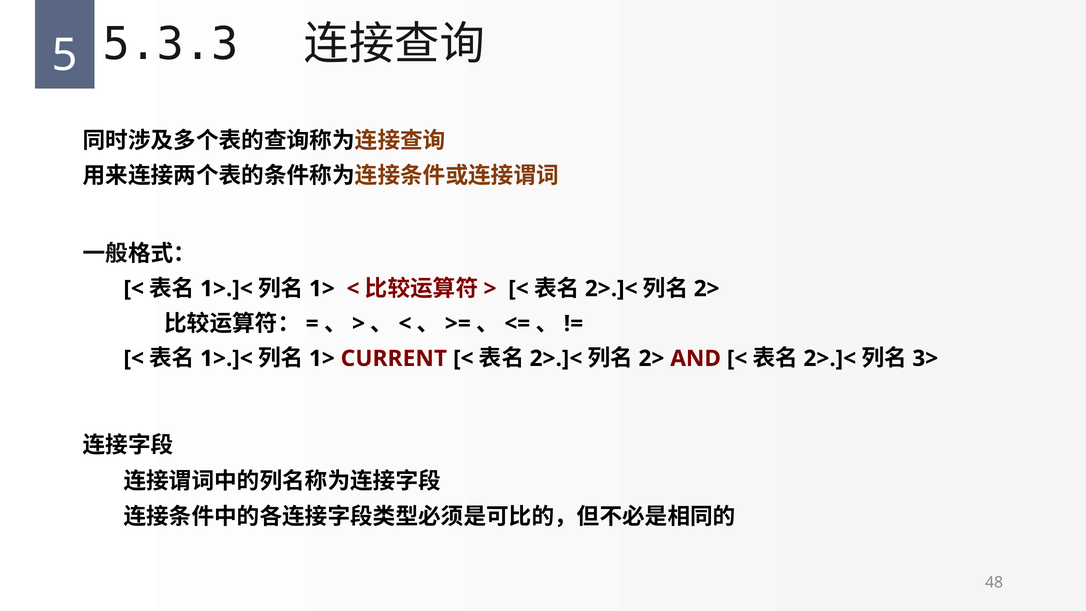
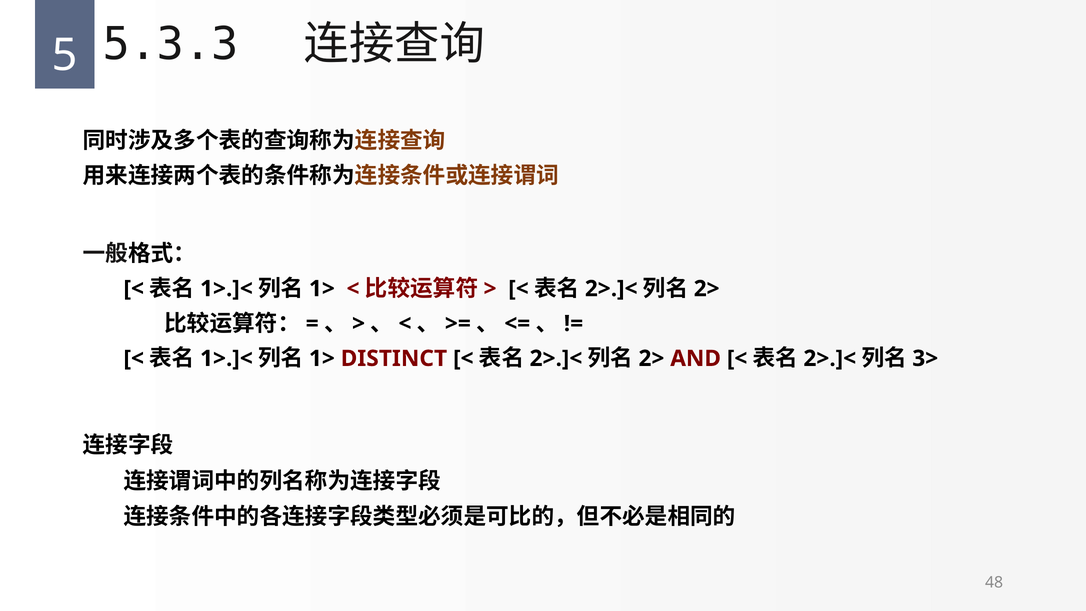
CURRENT: CURRENT -> DISTINCT (394, 358)
